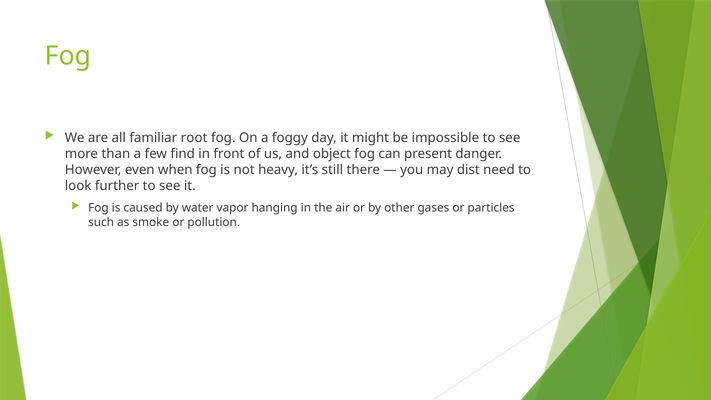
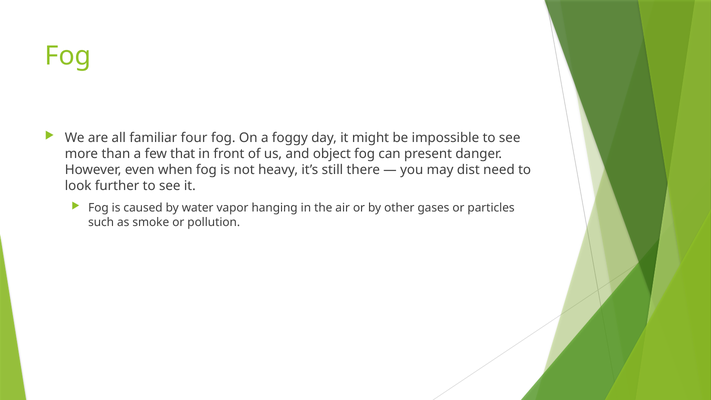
root: root -> four (194, 138)
find: find -> that (183, 154)
